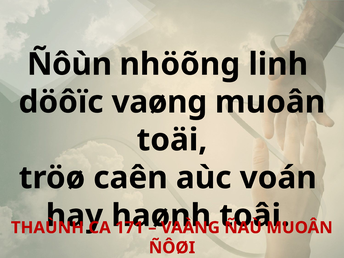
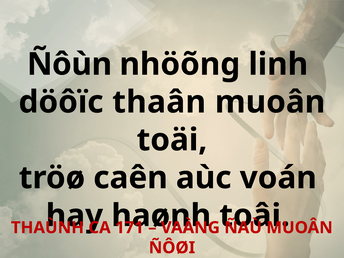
vaøng: vaøng -> thaân (159, 102)
